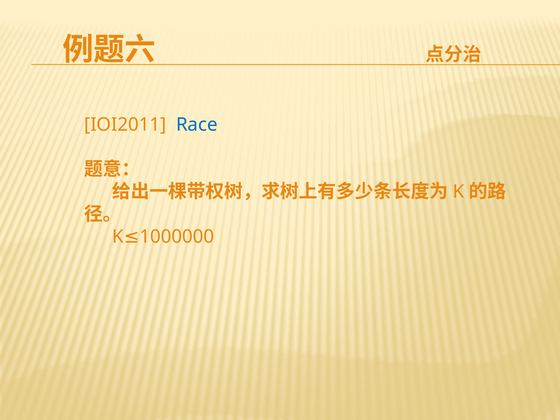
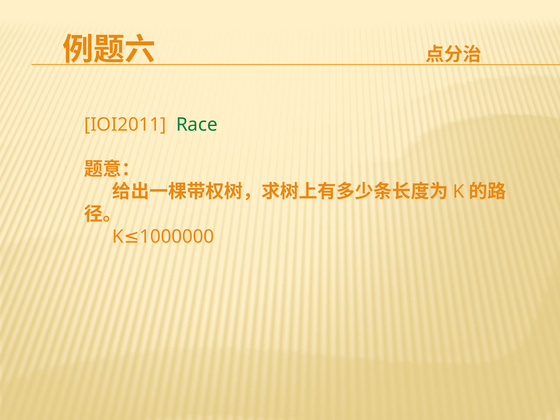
Race colour: blue -> green (197, 125)
